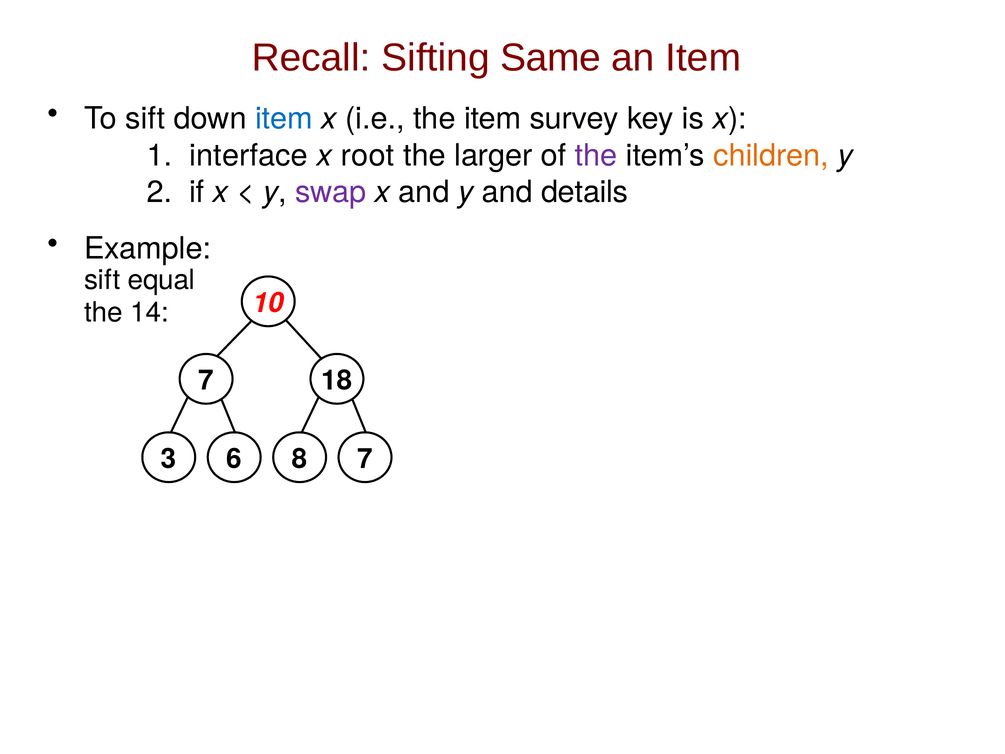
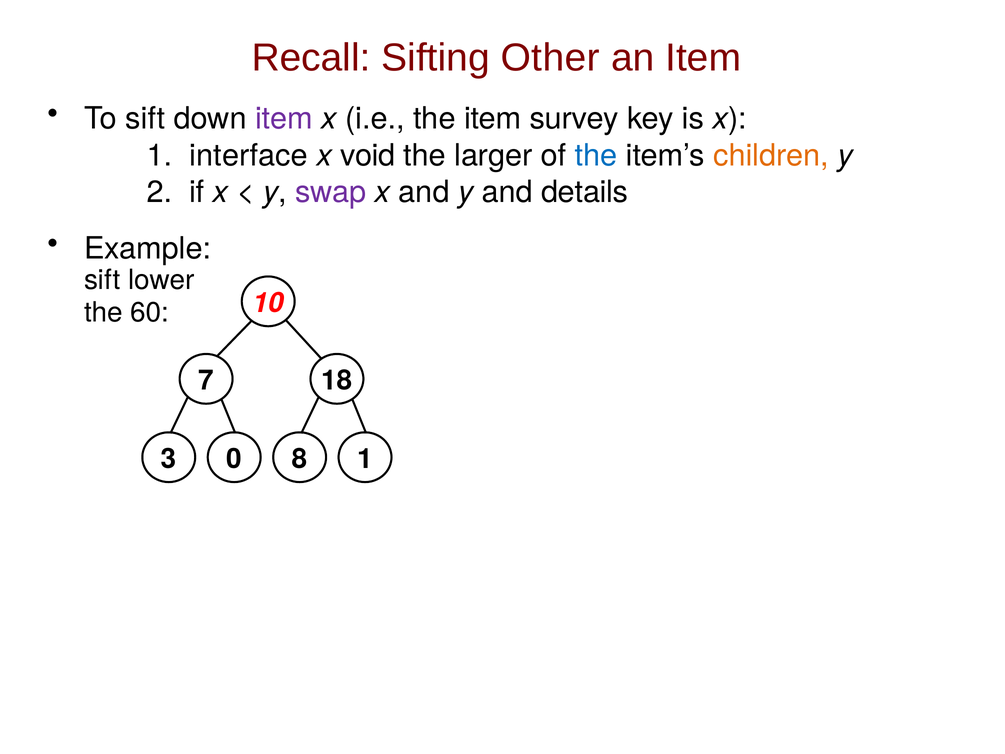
Same: Same -> Other (550, 58)
item colour: blue -> purple (284, 119)
root: root -> void (368, 155)
the colour: purple -> blue (596, 155)
equal: equal -> lower (161, 280)
14: 14 -> 60 (150, 312)
6: 6 -> 0 (234, 459)
8 7: 7 -> 1 (365, 459)
